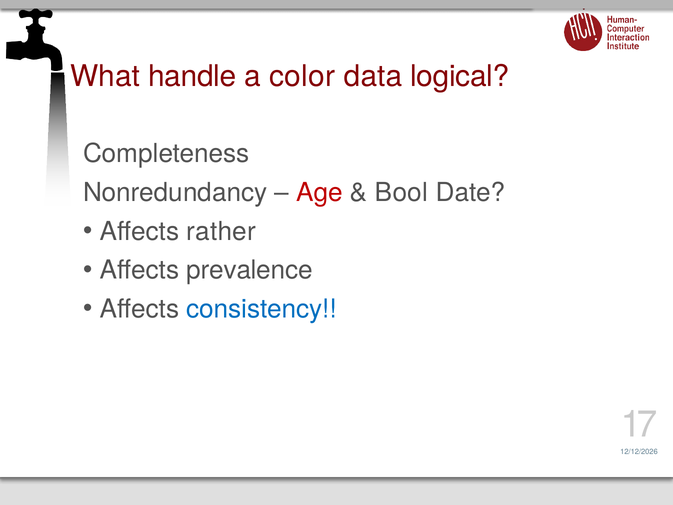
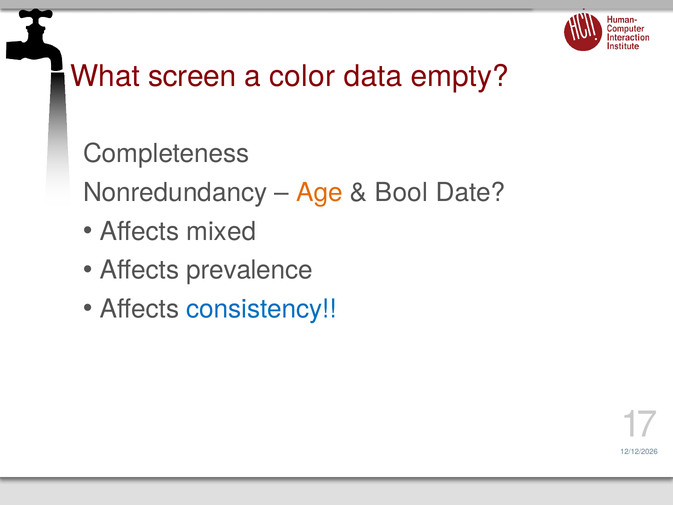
handle: handle -> screen (192, 76)
logical: logical -> empty (460, 76)
Age colour: red -> orange (319, 192)
rather: rather -> mixed (221, 231)
